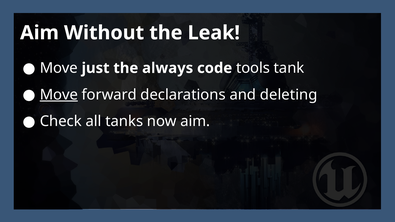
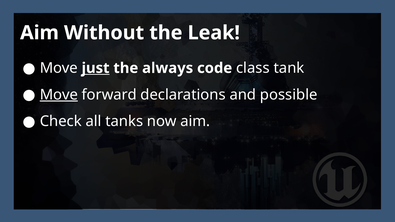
just underline: none -> present (96, 68)
tools: tools -> class (253, 68)
deleting: deleting -> possible (289, 95)
